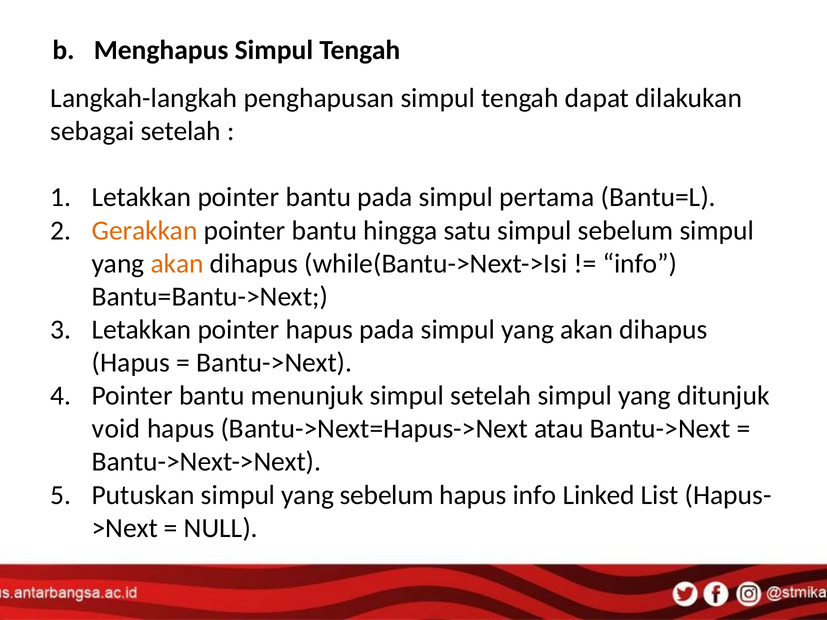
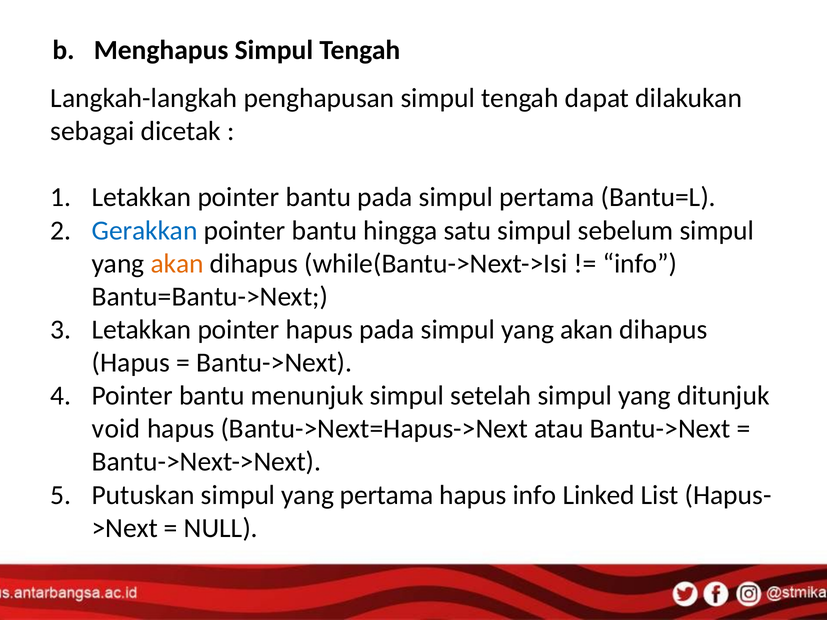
sebagai setelah: setelah -> dicetak (181, 131)
Gerakkan colour: orange -> blue (145, 231)
yang sebelum: sebelum -> pertama (387, 495)
